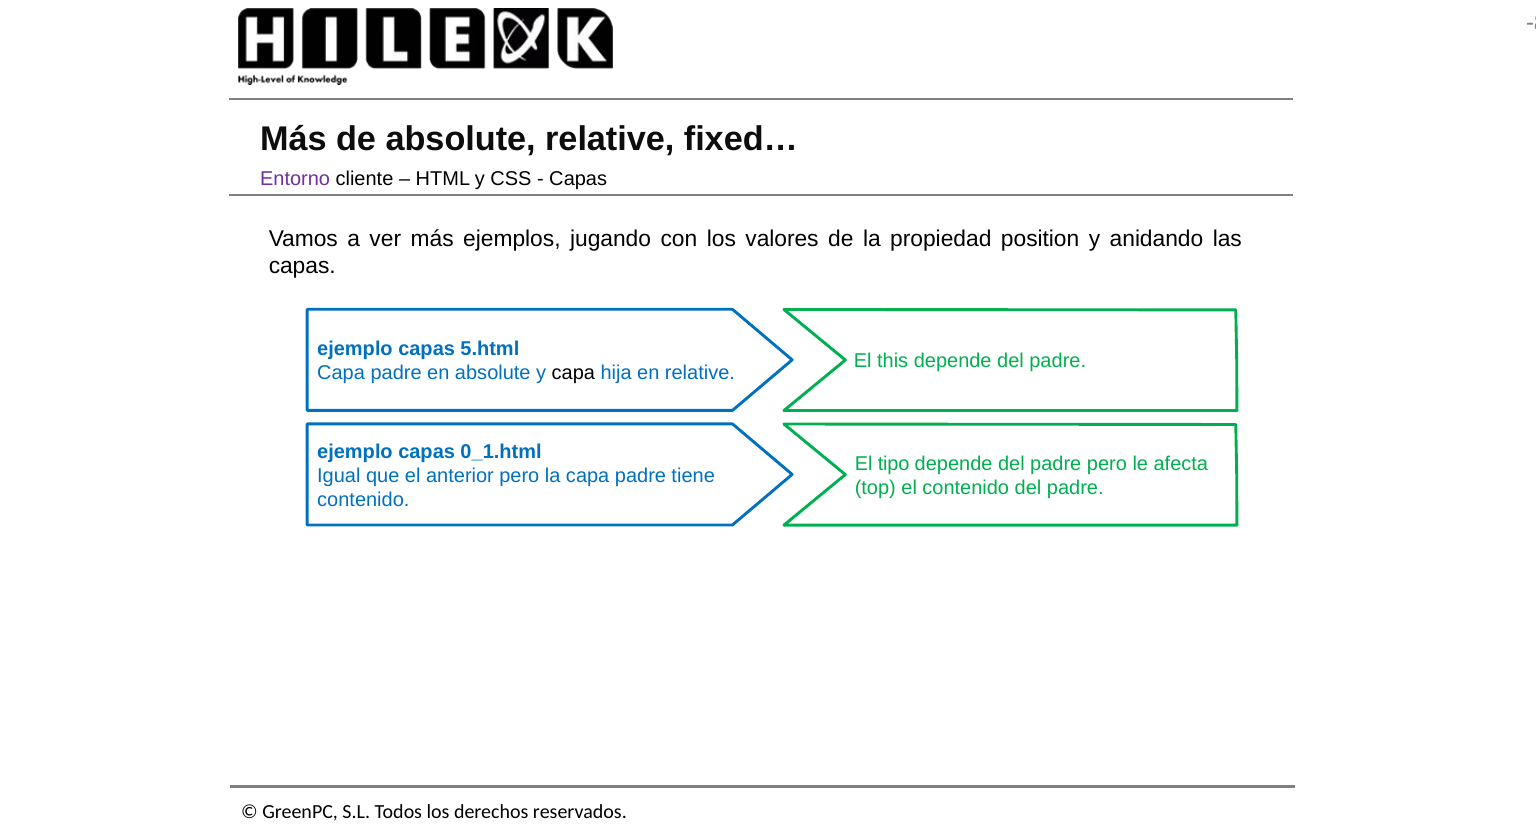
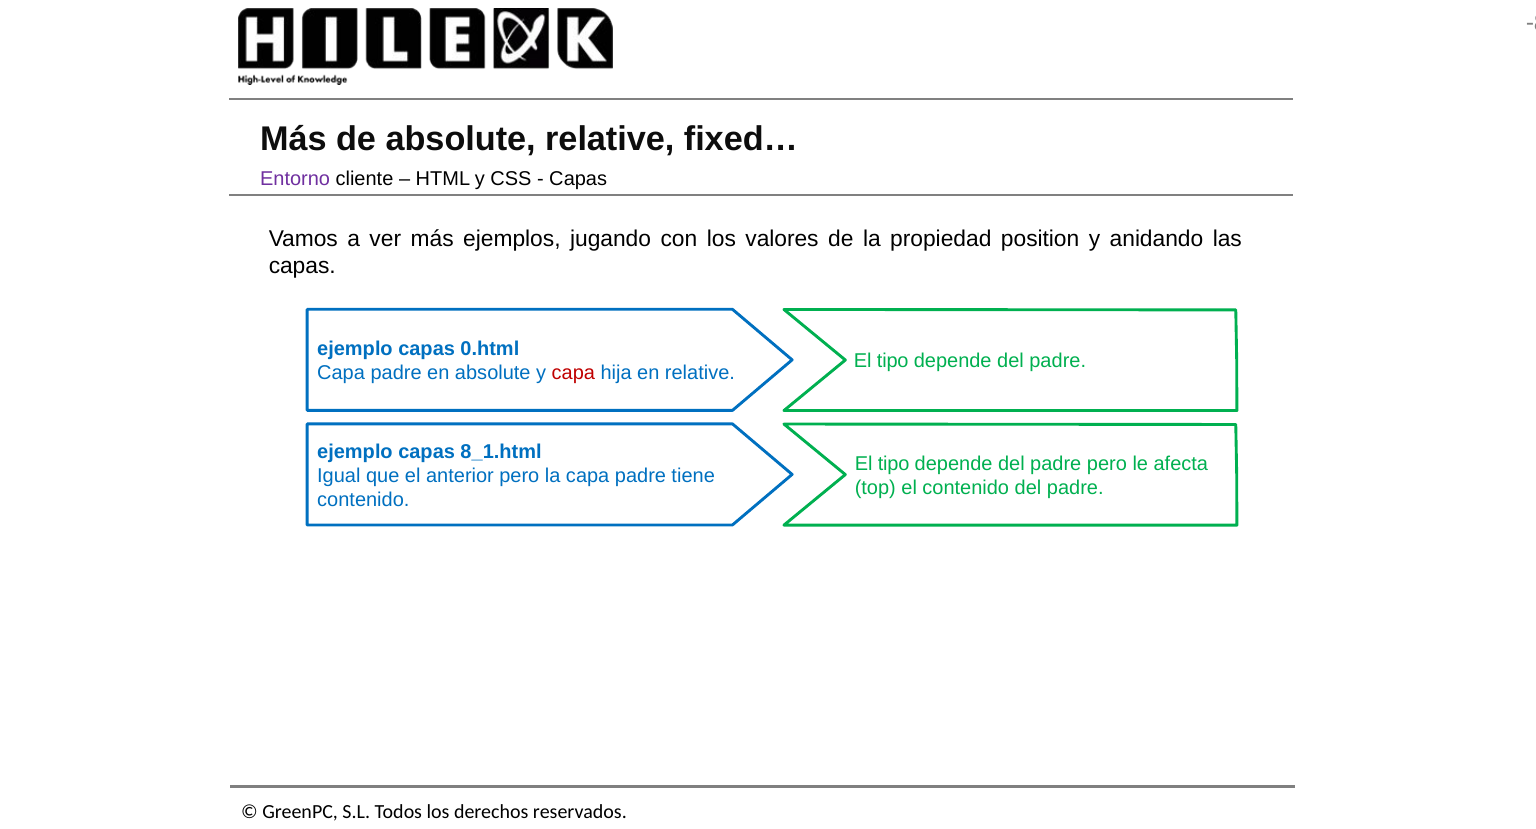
5.html: 5.html -> 0.html (490, 349)
this: this -> tipo (893, 361)
capa colour: black -> red (573, 373)
0_1.html: 0_1.html -> 8_1.html (501, 452)
